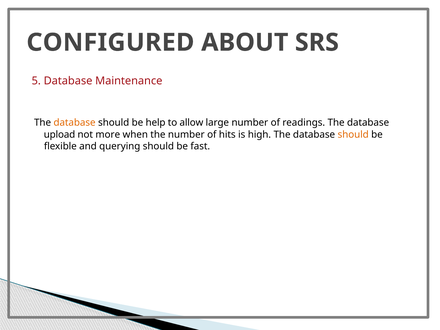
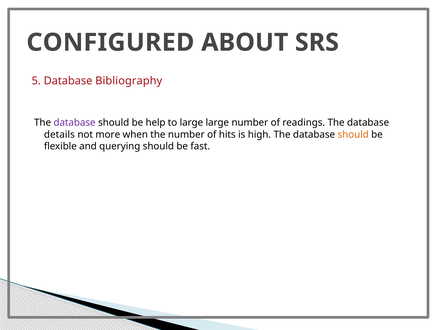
Maintenance: Maintenance -> Bibliography (129, 81)
database colour: orange -> purple (75, 123)
to allow: allow -> large (191, 123)
upload: upload -> details (59, 134)
